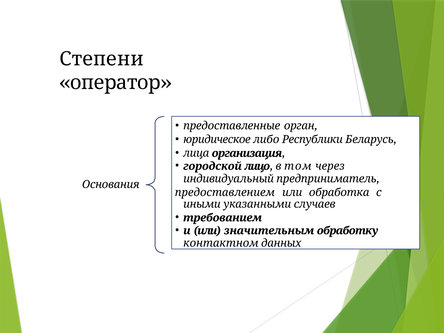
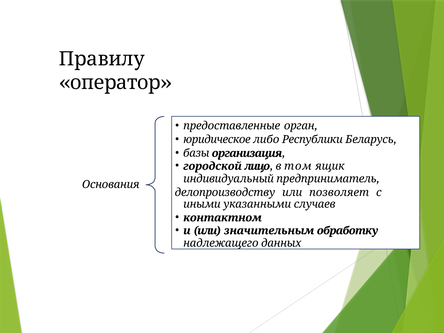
Степени: Степени -> Правилу (102, 59)
лица: лица -> базы (196, 153)
через: через -> ящик (330, 166)
предоставлением: предоставлением -> делопроизводству (225, 193)
обработка: обработка -> позволяет (339, 193)
требованием: требованием -> контактном (222, 218)
контактном: контактном -> надлежащего (221, 243)
